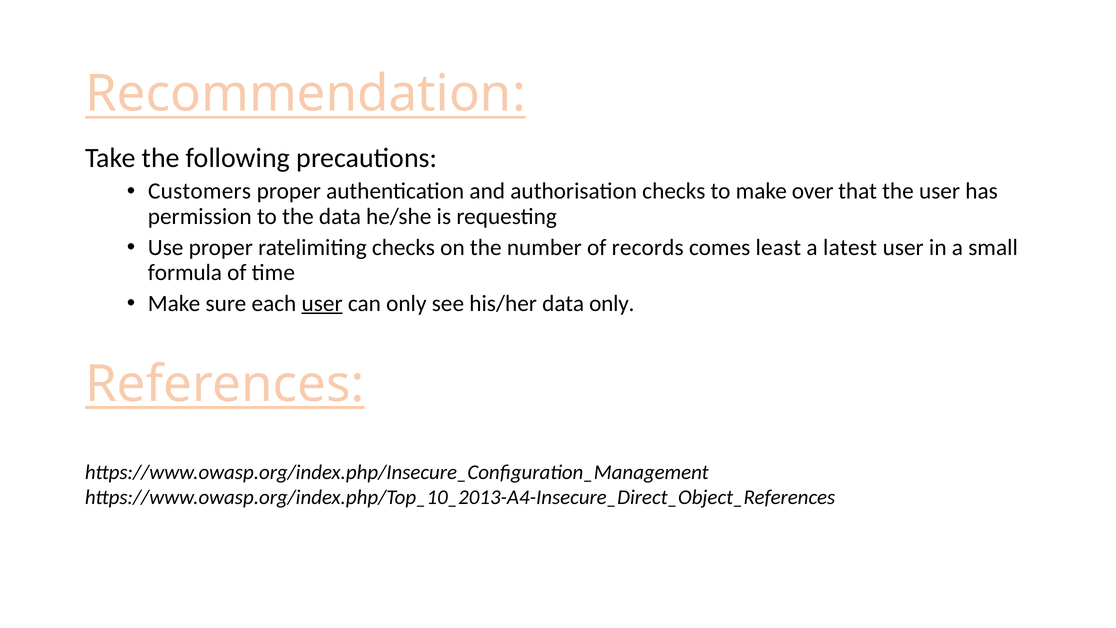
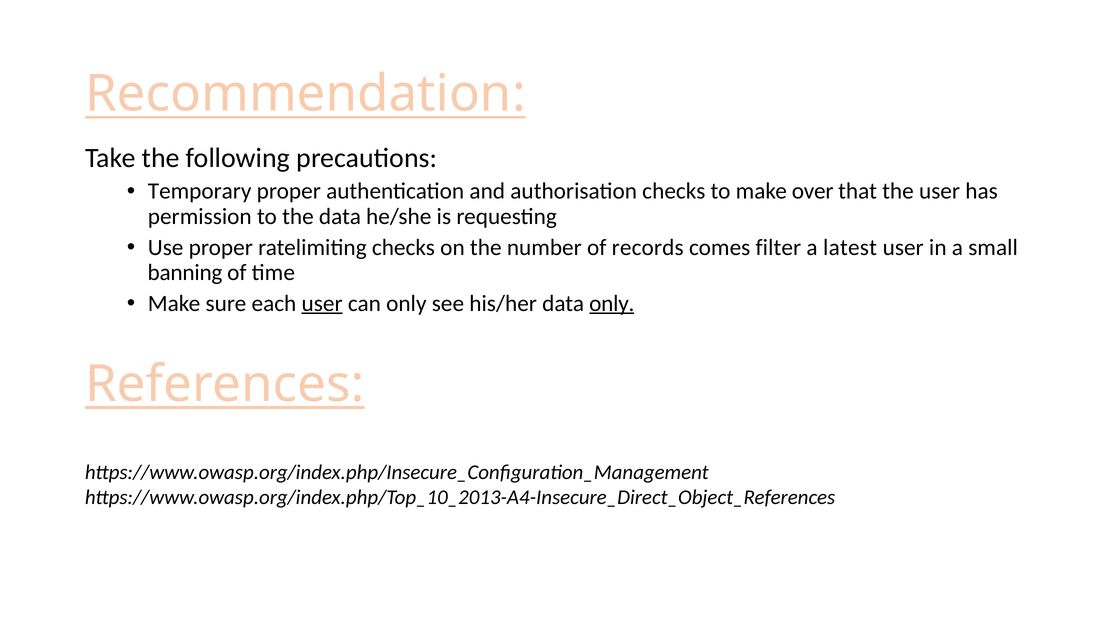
Customers: Customers -> Temporary (200, 191)
least: least -> filter (778, 247)
formula: formula -> banning (185, 272)
only underline: none -> present (612, 303)
